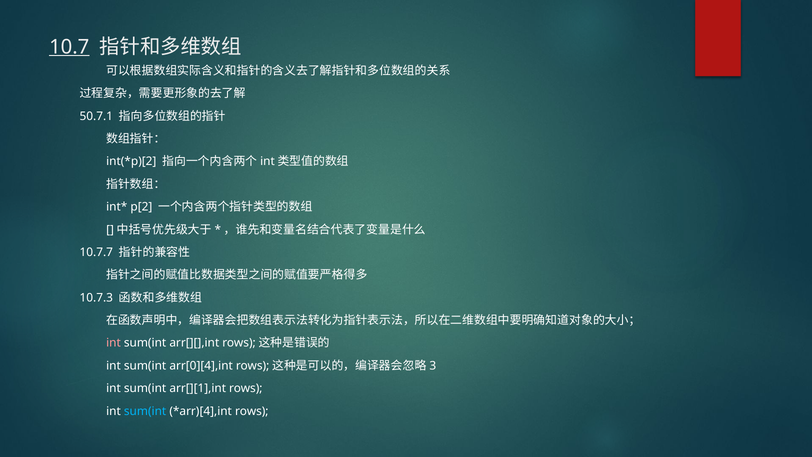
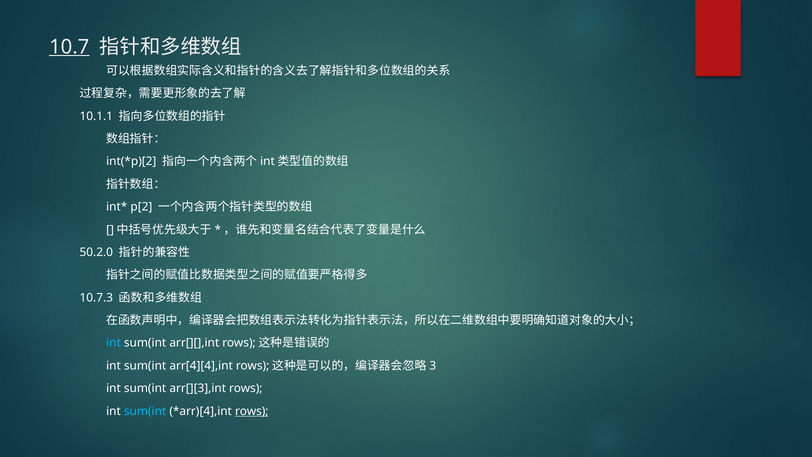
50.7.1: 50.7.1 -> 10.1.1 (96, 116)
10.7.7: 10.7.7 -> 50.2.0 (96, 252)
int colour: pink -> light blue (114, 343)
arr[0][4],int: arr[0][4],int -> arr[4][4],int (201, 366)
arr[][1],int: arr[][1],int -> arr[][3],int (198, 388)
rows underline: none -> present (252, 411)
